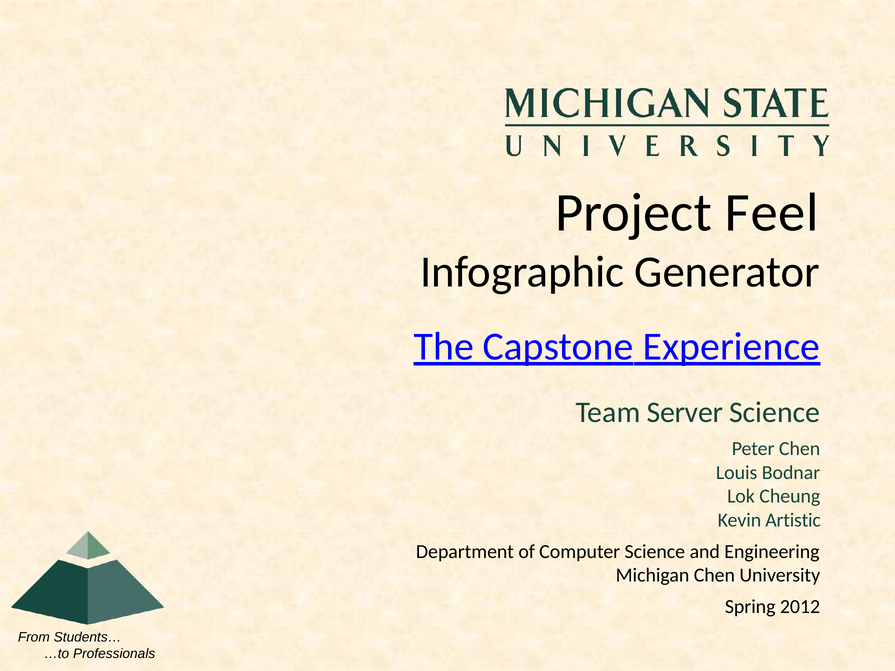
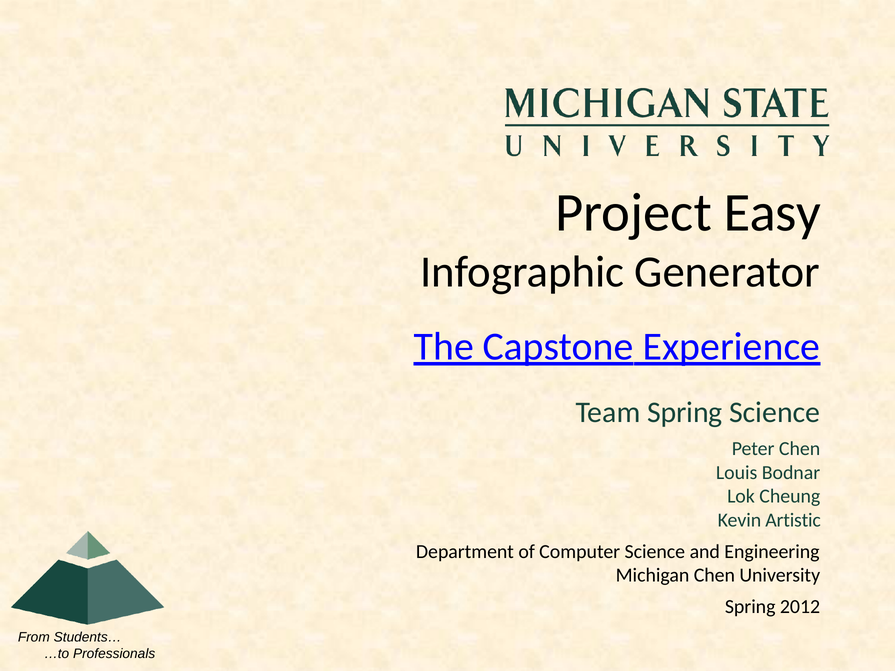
Feel: Feel -> Easy (772, 213)
Team Server: Server -> Spring (685, 412)
